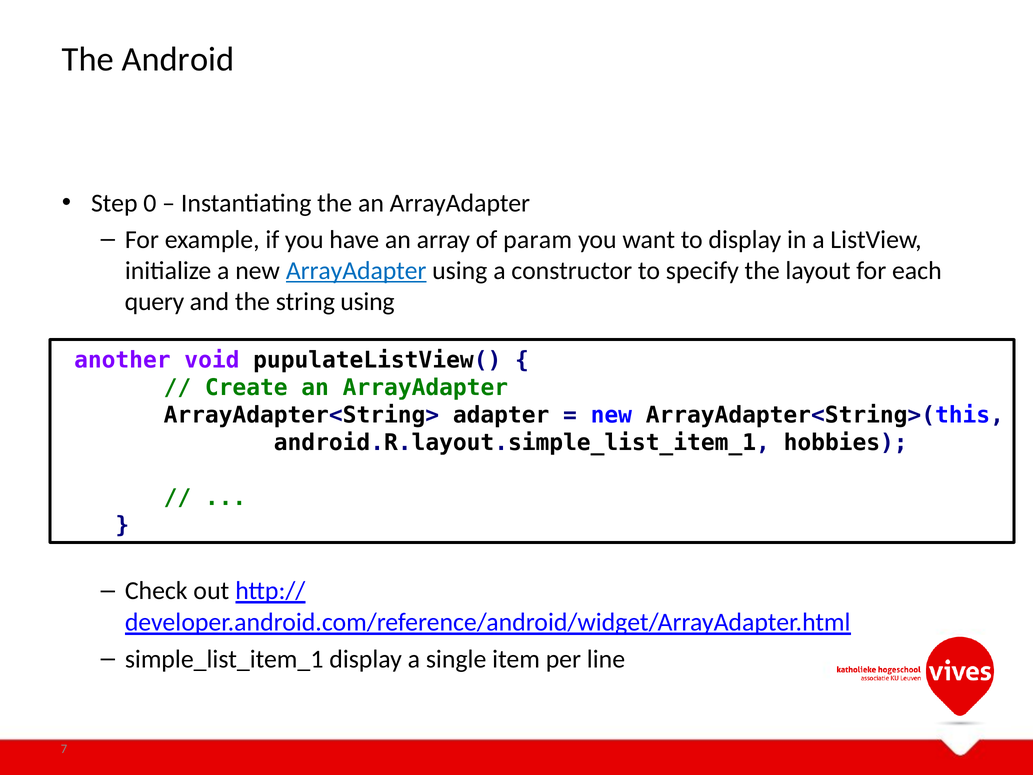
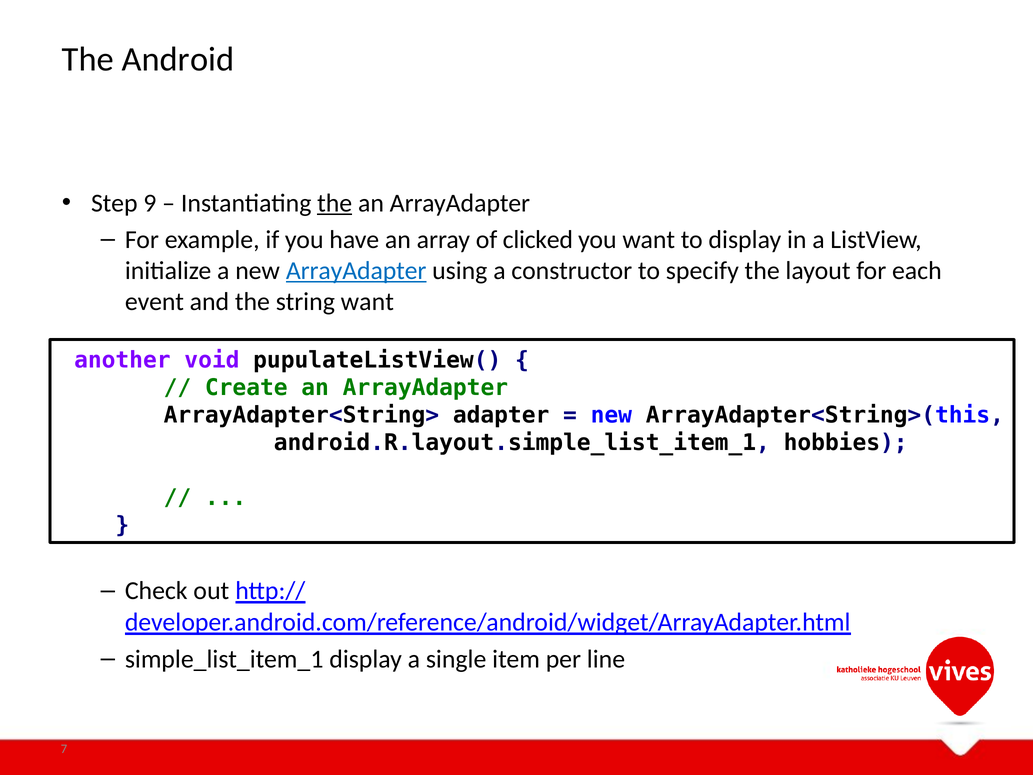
0: 0 -> 9 (150, 203)
the underline: none -> present (335, 203)
param: param -> clicked (538, 239)
query: query -> event (154, 301)
string using: using -> want (367, 301)
